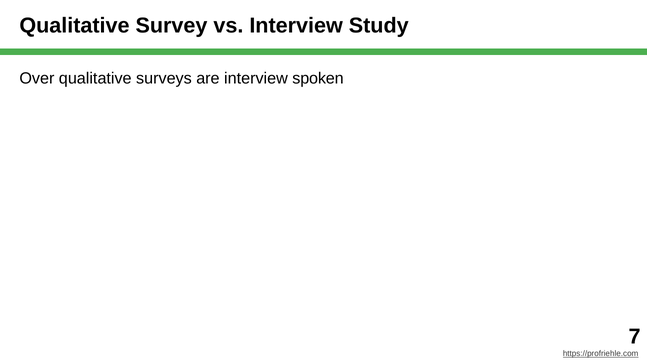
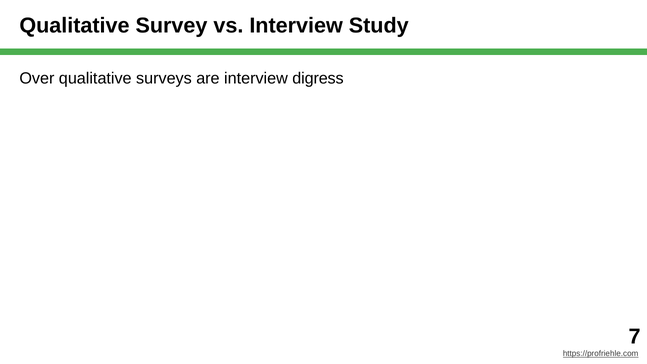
spoken: spoken -> digress (318, 78)
